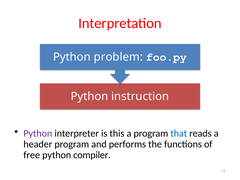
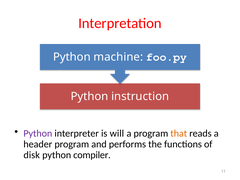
problem: problem -> machine (118, 57)
this: this -> will (117, 133)
that colour: blue -> orange (179, 133)
free: free -> disk (32, 155)
